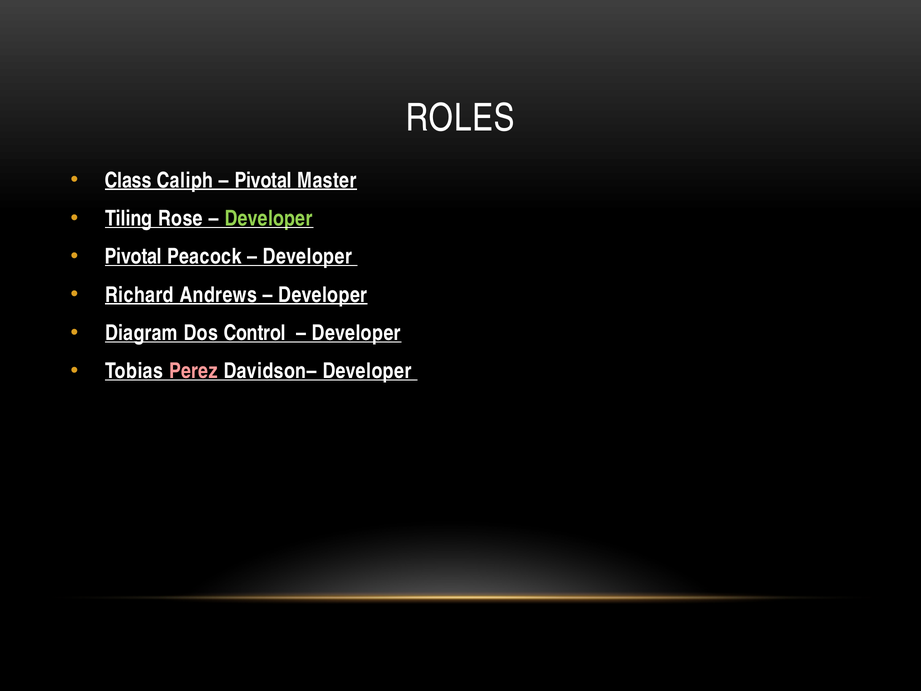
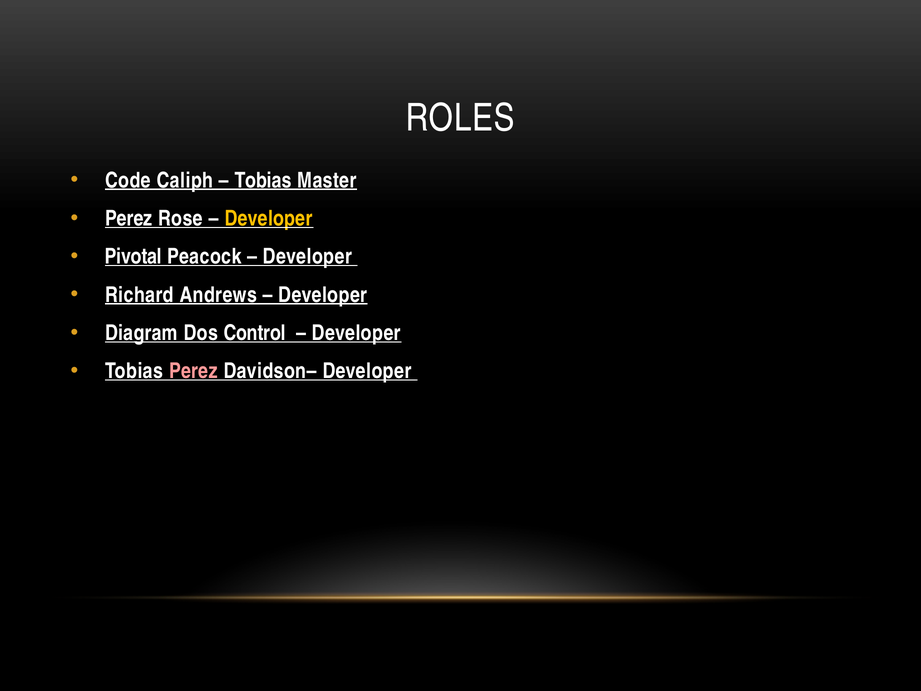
Class: Class -> Code (128, 180)
Pivotal: Pivotal -> Tobias (263, 180)
Tiling: Tiling -> Perez (129, 219)
Developer colour: light green -> yellow (269, 219)
